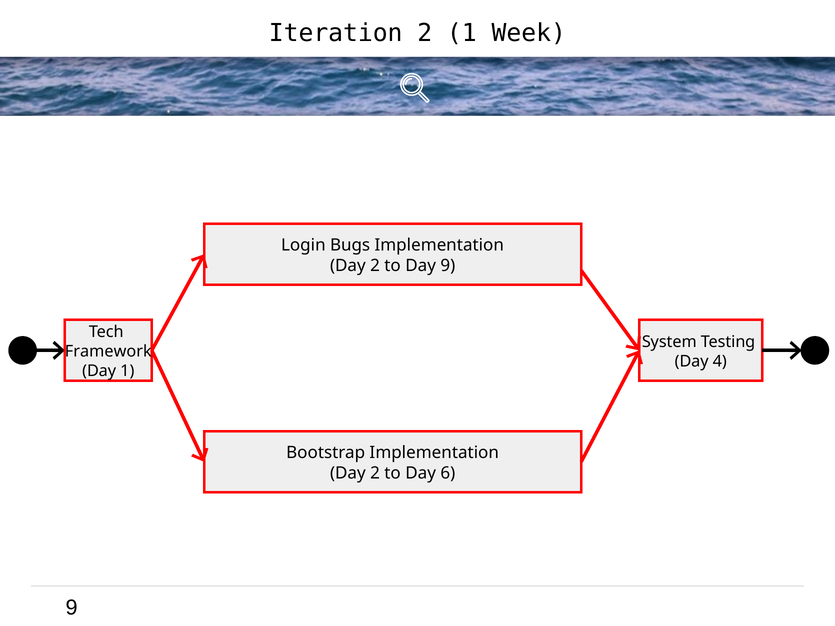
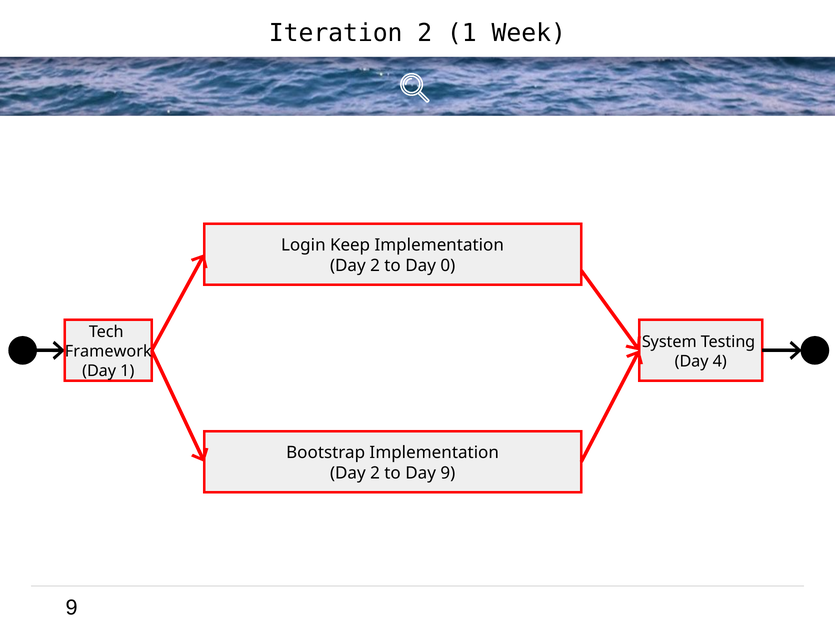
Bugs: Bugs -> Keep (350, 245)
Day 9: 9 -> 0 (448, 266)
Day 6: 6 -> 9 (448, 473)
